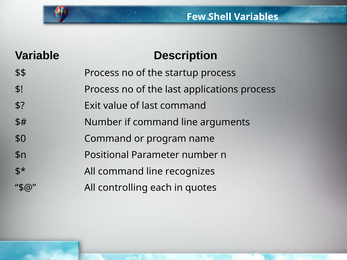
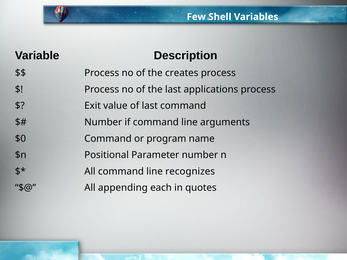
startup: startup -> creates (182, 73)
controlling: controlling -> appending (123, 188)
